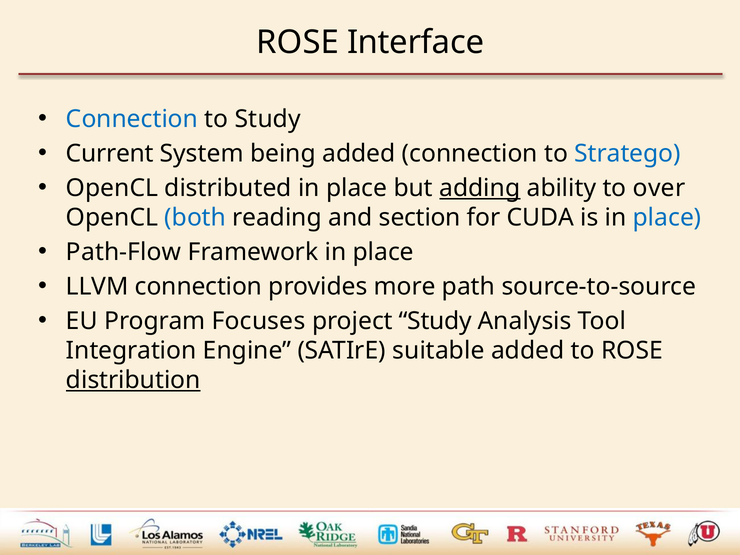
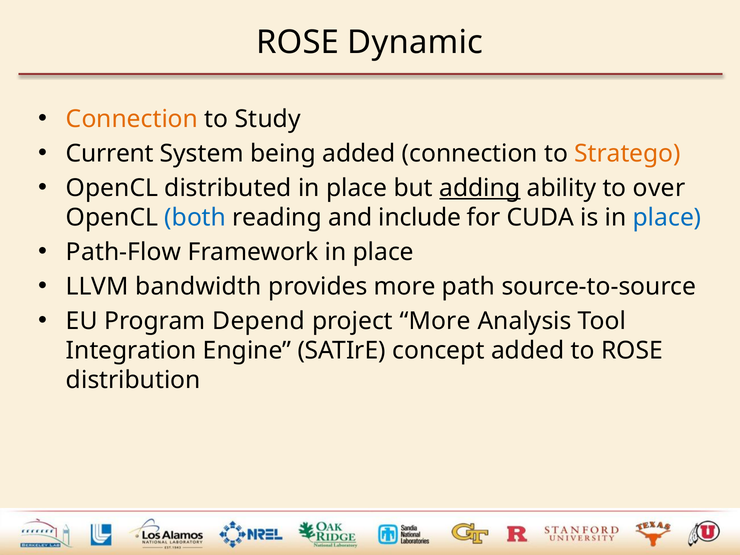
Interface: Interface -> Dynamic (415, 42)
Connection colour: blue -> orange (132, 119)
Stratego colour: blue -> orange (628, 153)
section: section -> include (420, 218)
LLVM connection: connection -> bandwidth (198, 287)
Focuses: Focuses -> Depend (259, 321)
project Study: Study -> More (435, 321)
suitable: suitable -> concept (438, 351)
distribution underline: present -> none (133, 380)
